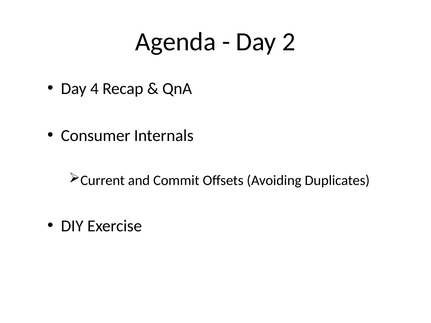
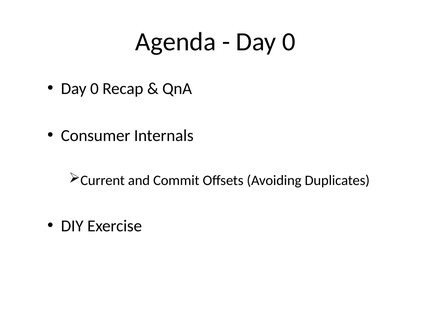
2: 2 -> 0 (289, 42)
4: 4 -> 0 (94, 89)
